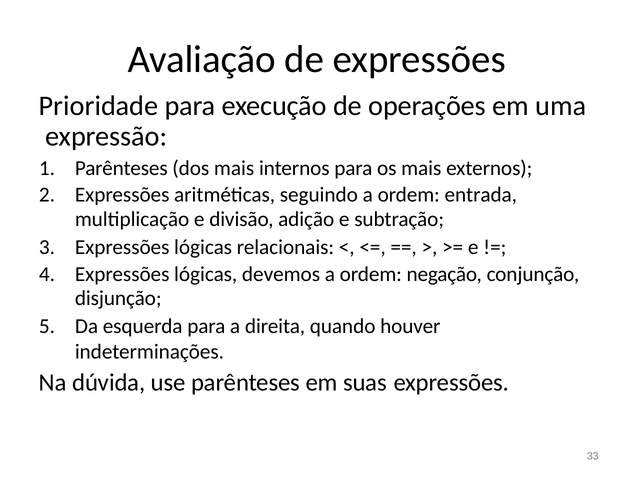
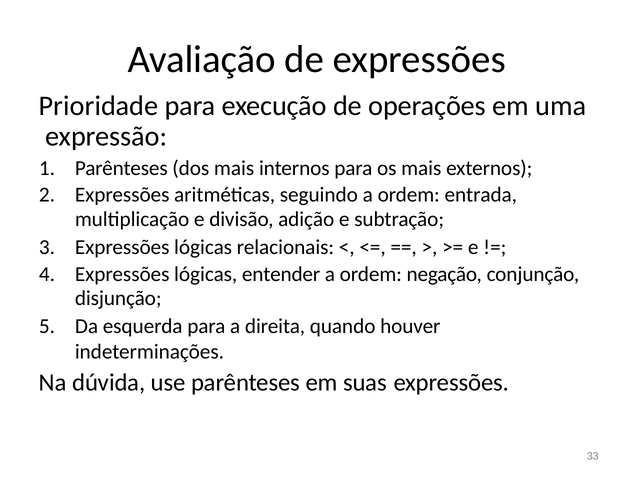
devemos: devemos -> entender (281, 274)
